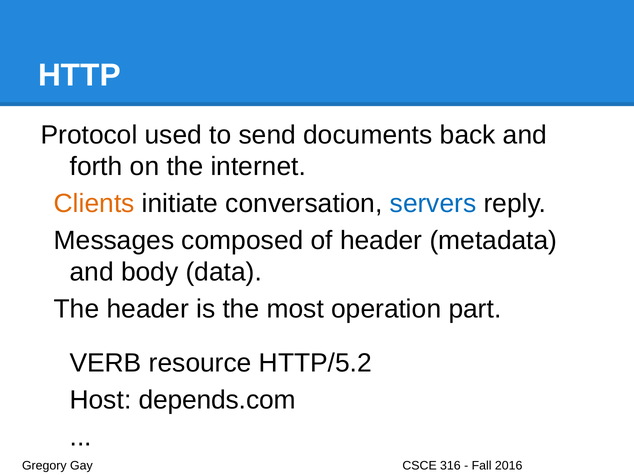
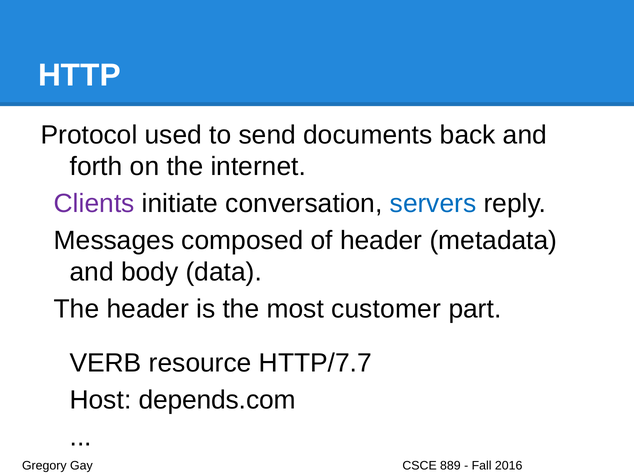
Clients colour: orange -> purple (94, 204)
operation: operation -> customer (386, 309)
HTTP/5.2: HTTP/5.2 -> HTTP/7.7 (315, 363)
316: 316 -> 889 (450, 466)
